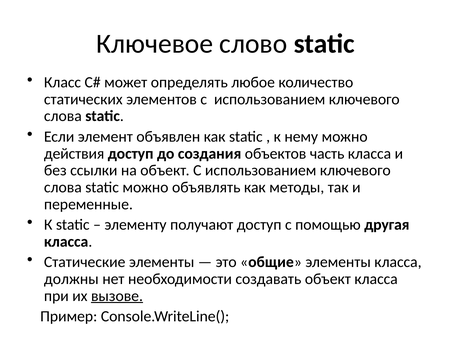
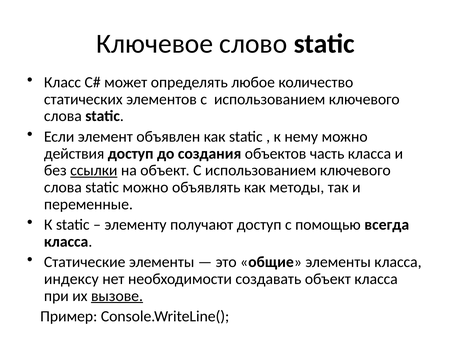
ссылки underline: none -> present (94, 171)
другая: другая -> всегда (387, 225)
должны: должны -> индексу (71, 279)
